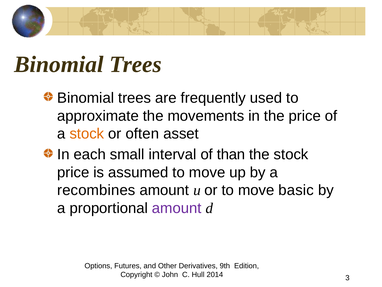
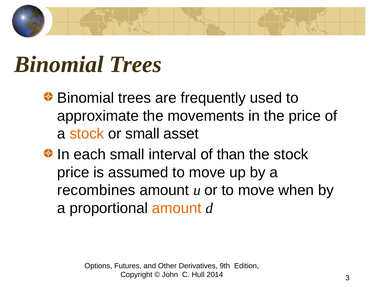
or often: often -> small (143, 134)
basic: basic -> when (296, 190)
amount colour: purple -> orange (177, 208)
